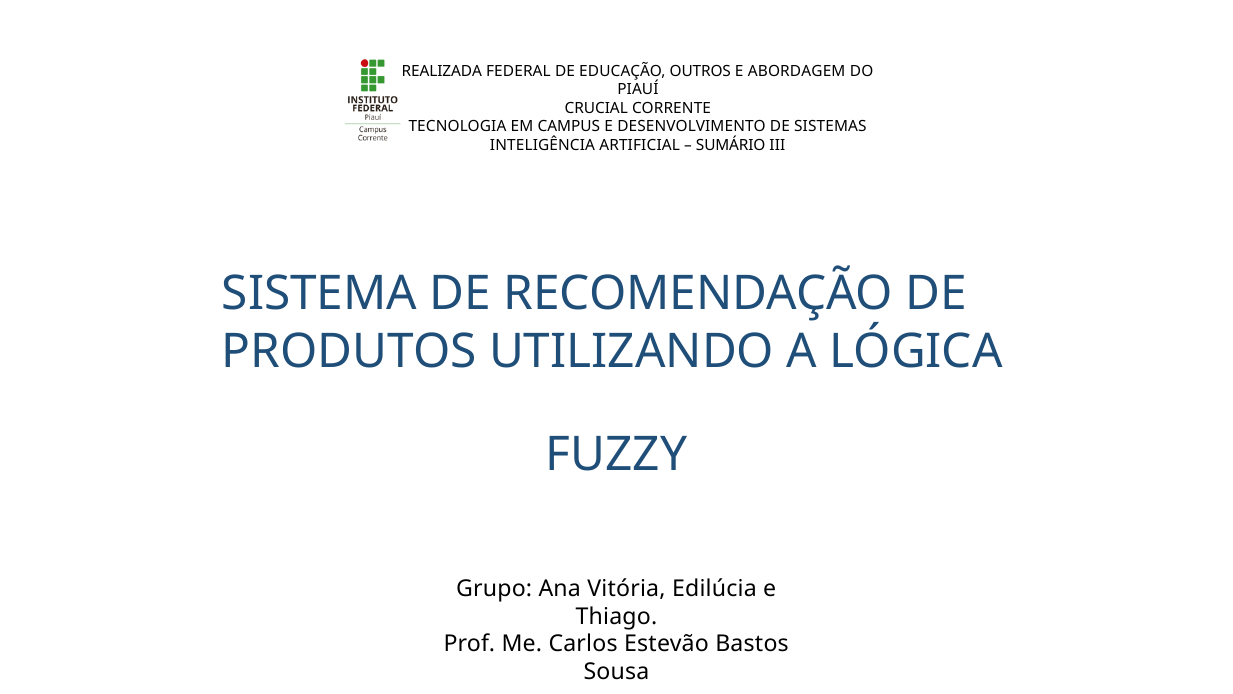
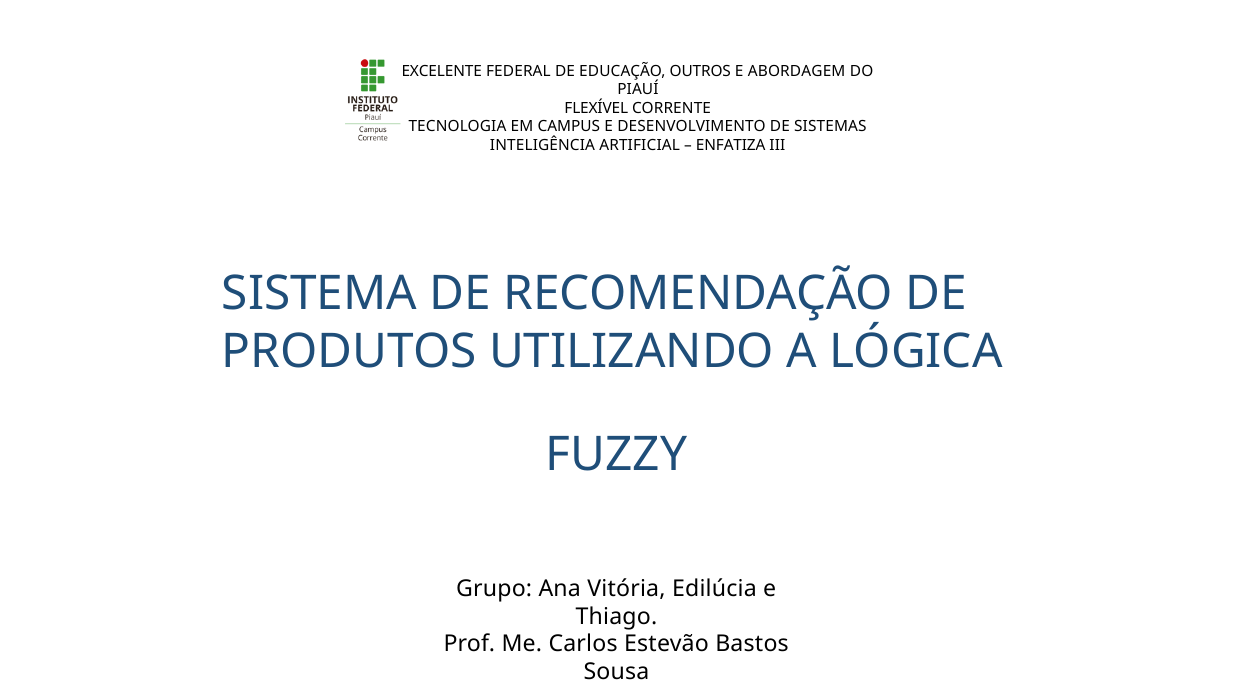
REALIZADA: REALIZADA -> EXCELENTE (442, 71)
CRUCIAL: CRUCIAL -> FLEXÍVEL (596, 108)
SUMÁRIO: SUMÁRIO -> ENFATIZA (731, 145)
